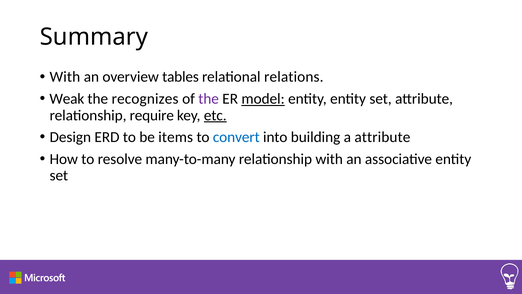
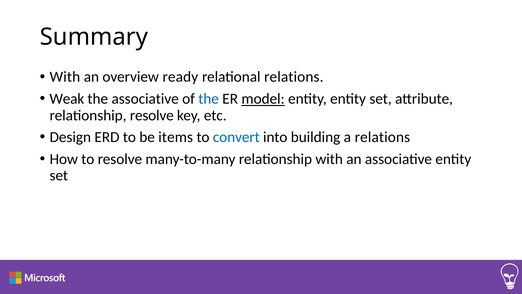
tables: tables -> ready (180, 77)
the recognizes: recognizes -> associative (145, 99)
the colour: purple -> blue (209, 99)
relationship require: require -> resolve (152, 115)
etc underline: present -> none (215, 115)
a attribute: attribute -> relations (382, 137)
